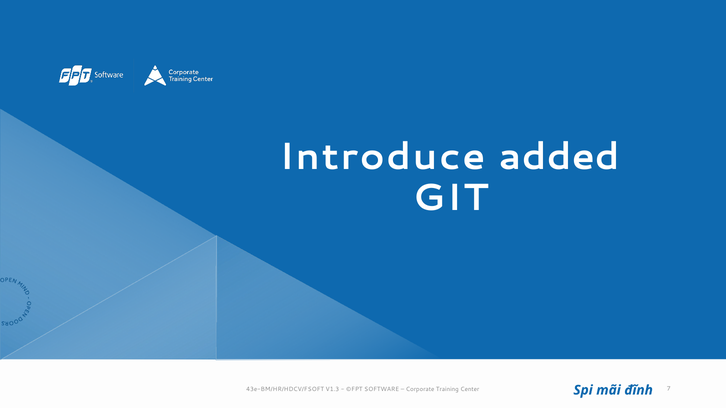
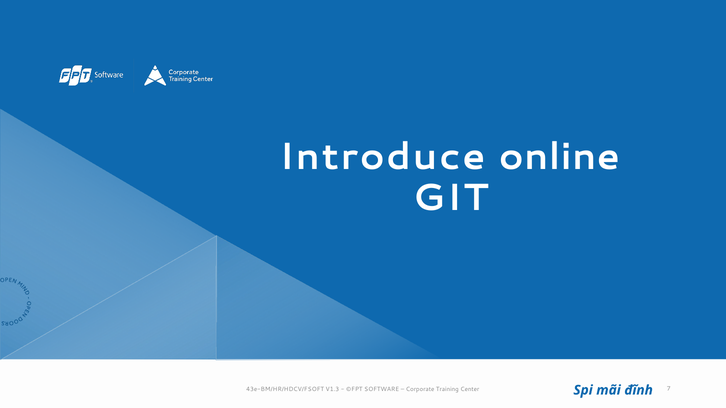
added: added -> online (559, 157)
